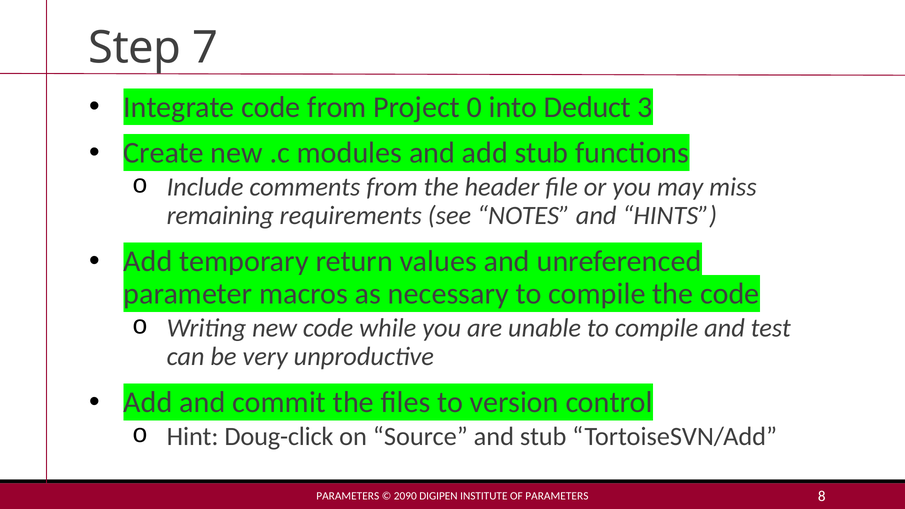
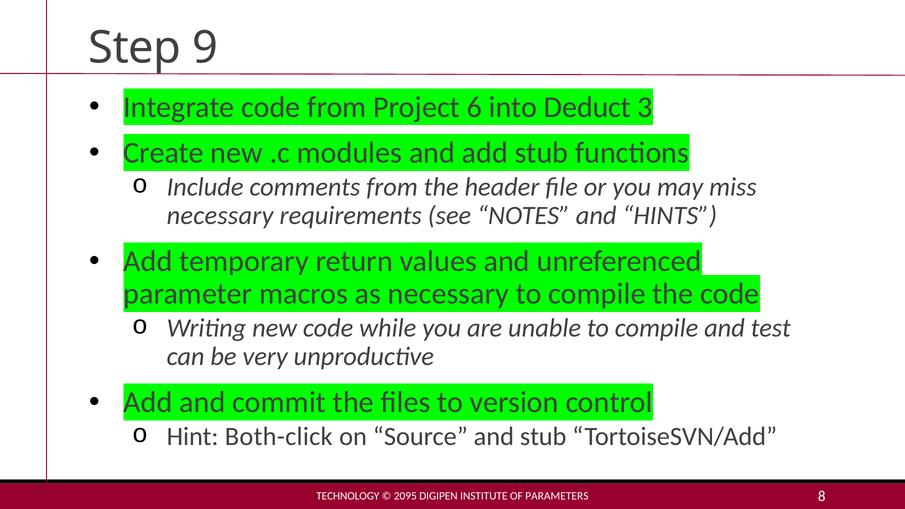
7: 7 -> 9 (205, 48)
0: 0 -> 6 (474, 107)
remaining: remaining -> necessary (220, 216)
Doug-click: Doug-click -> Both-click (279, 437)
PARAMETERS: PARAMETERS -> TECHNOLOGY (348, 496)
2090: 2090 -> 2095 (405, 496)
